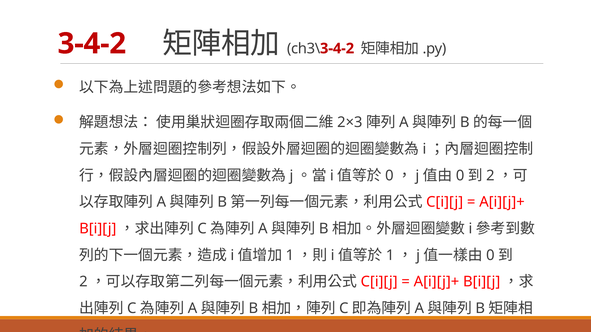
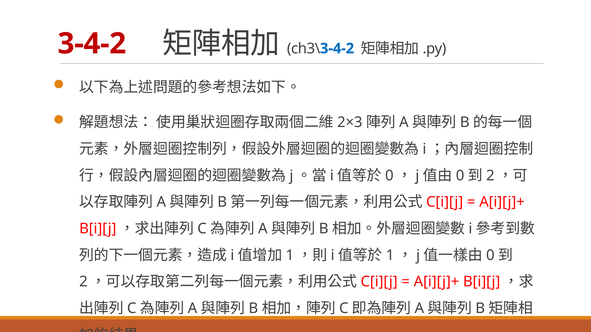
3-4-2 colour: red -> blue (337, 49)
